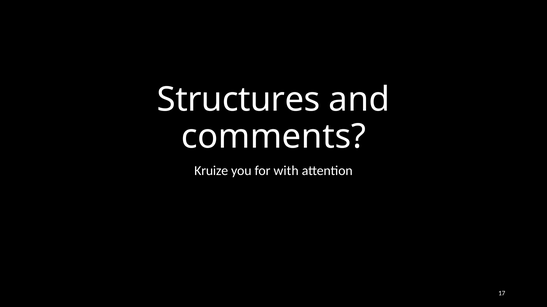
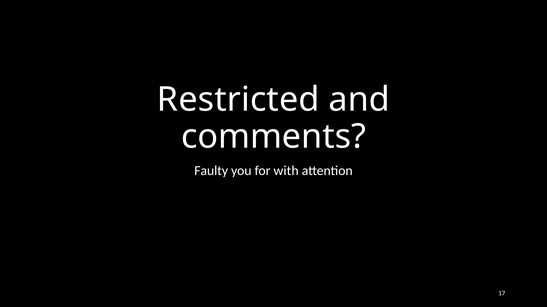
Structures: Structures -> Restricted (238, 100)
Kruize: Kruize -> Faulty (211, 171)
